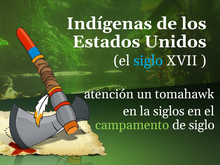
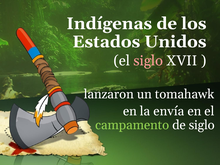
siglo colour: light blue -> pink (148, 61)
atención: atención -> lanzaron (109, 94)
siglos: siglos -> envía (169, 111)
